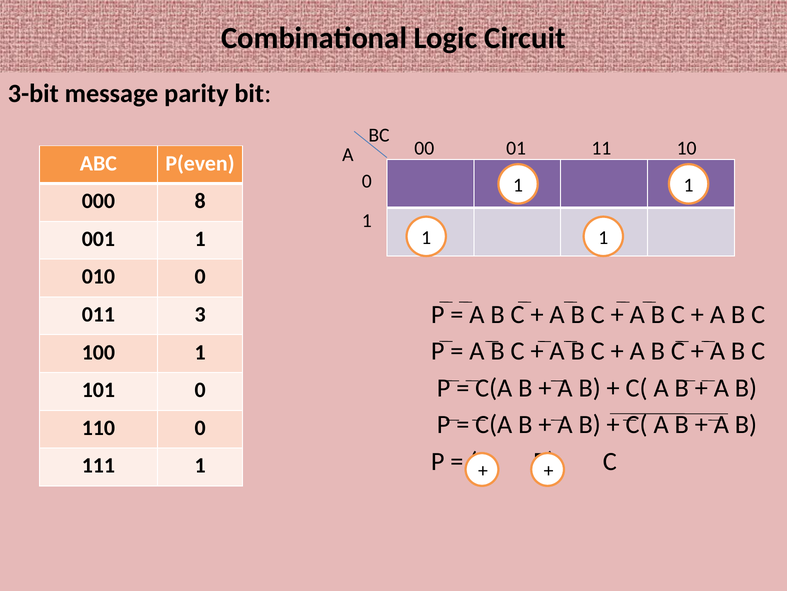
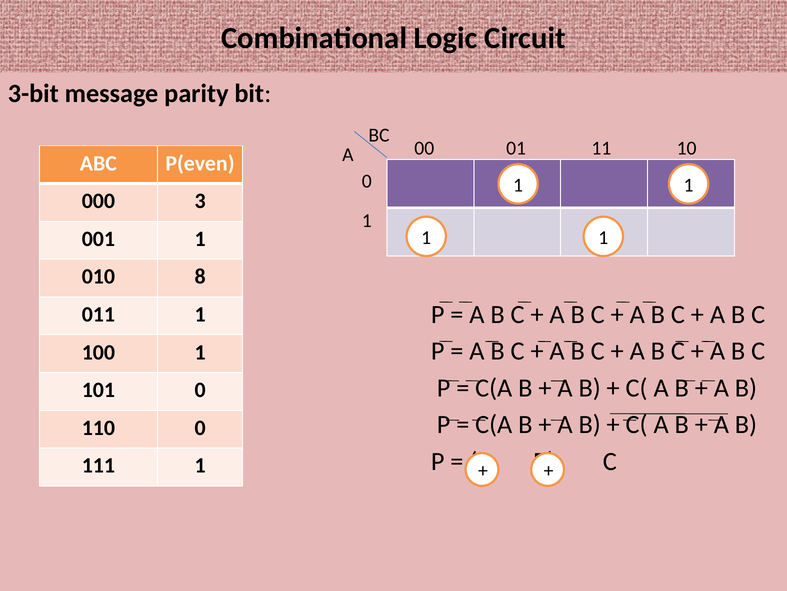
8: 8 -> 3 (200, 201)
010 0: 0 -> 8 (200, 276)
011 3: 3 -> 1 (200, 314)
